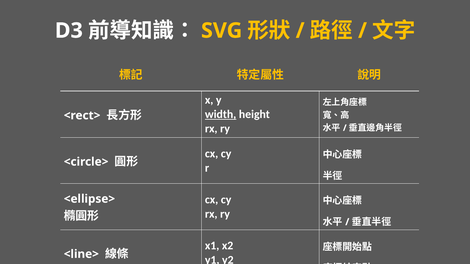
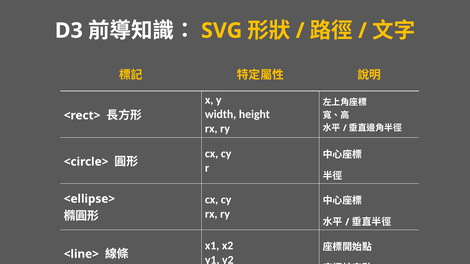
width underline: present -> none (221, 115)
